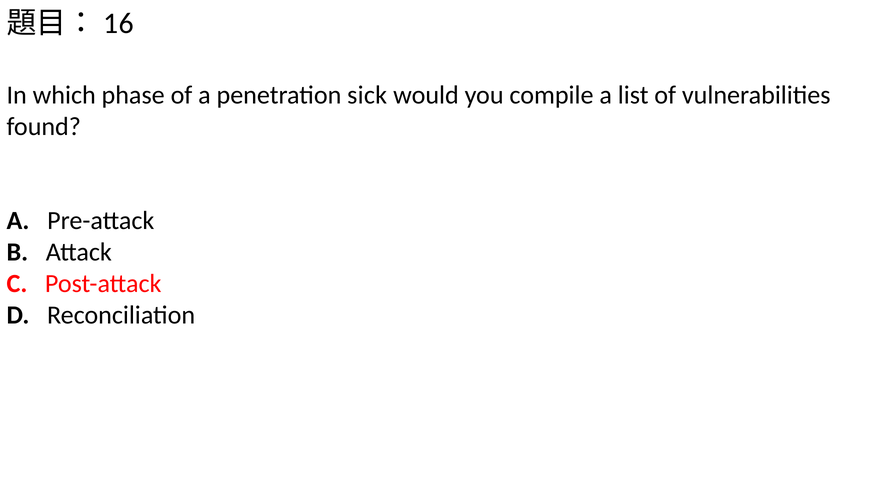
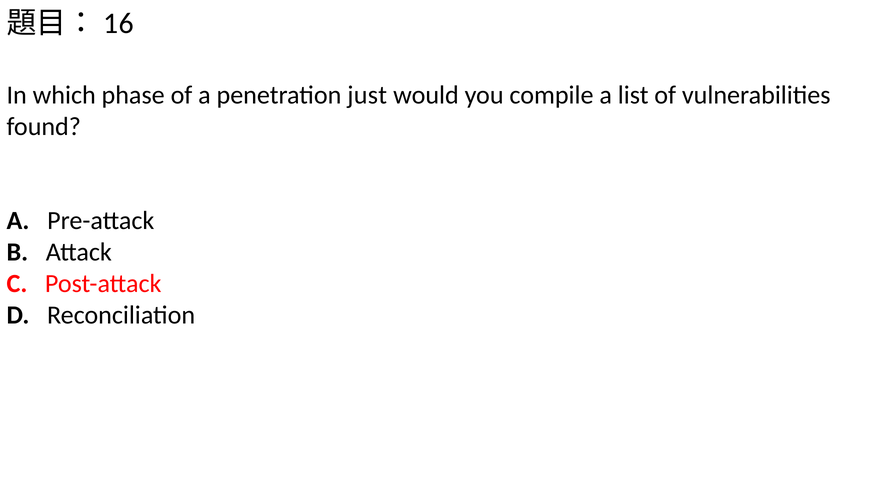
sick: sick -> just (367, 95)
